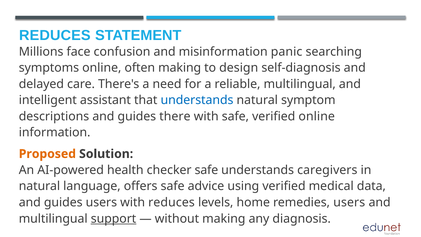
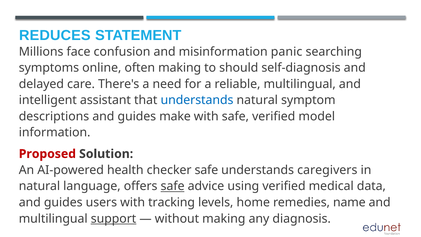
design: design -> should (239, 68)
there: there -> make (175, 116)
verified online: online -> model (317, 116)
Proposed colour: orange -> red (47, 154)
safe underline: none -> present (173, 186)
with reduces: reduces -> tracking (172, 202)
remedies users: users -> name (349, 202)
